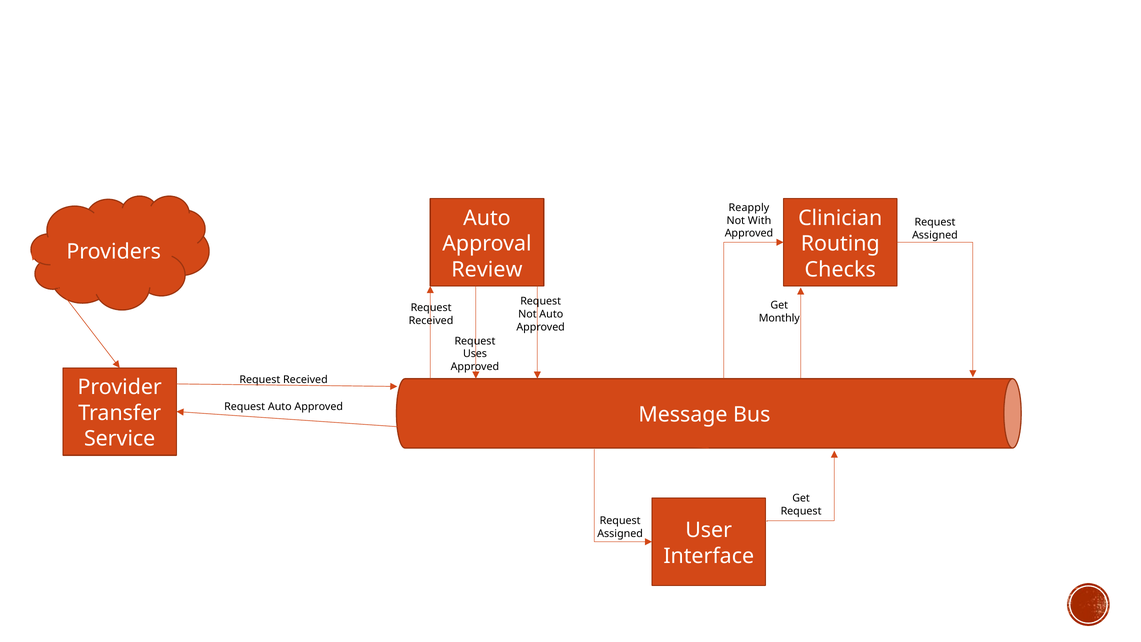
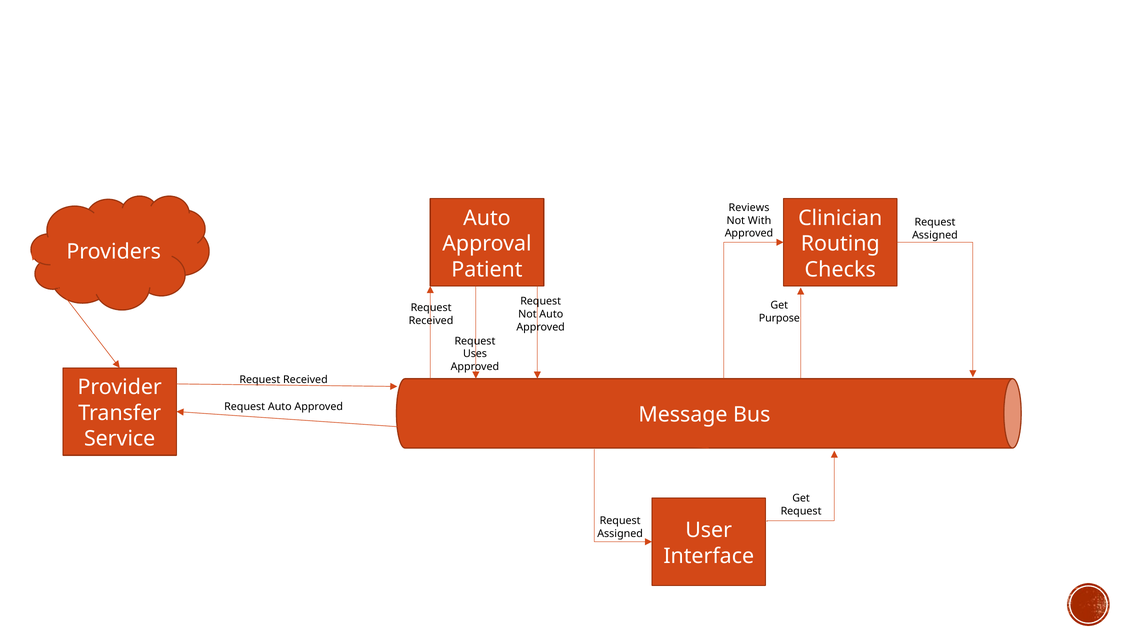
Reapply: Reapply -> Reviews (749, 208)
Review: Review -> Patient (487, 269)
Monthly: Monthly -> Purpose (779, 318)
